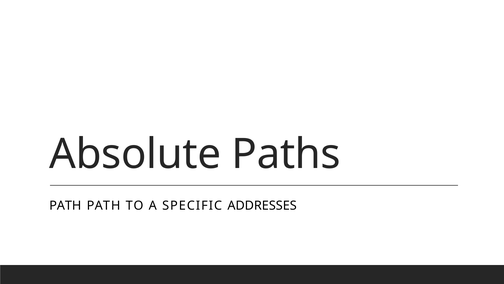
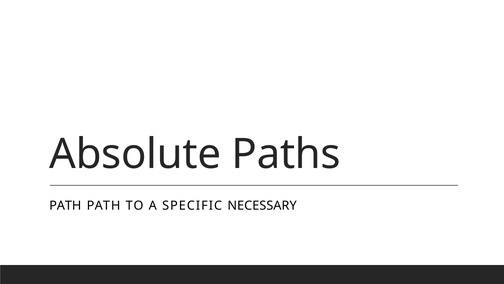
ADDRESSES: ADDRESSES -> NECESSARY (262, 205)
